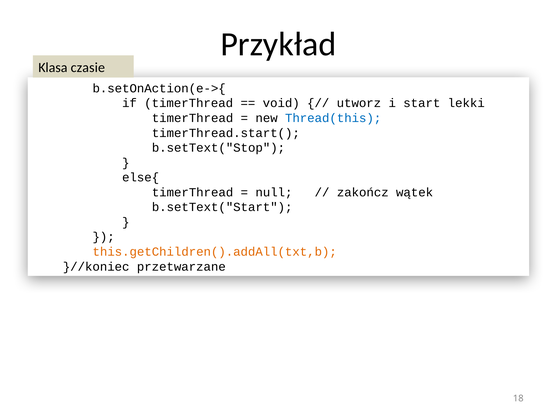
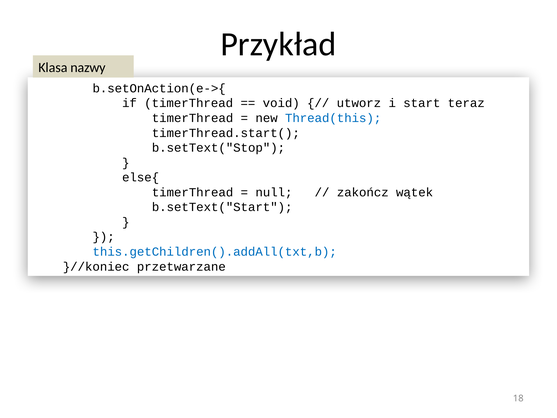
czasie: czasie -> nazwy (88, 67)
lekki: lekki -> teraz (466, 103)
this.getChildren().addAll(txt,b colour: orange -> blue (215, 252)
